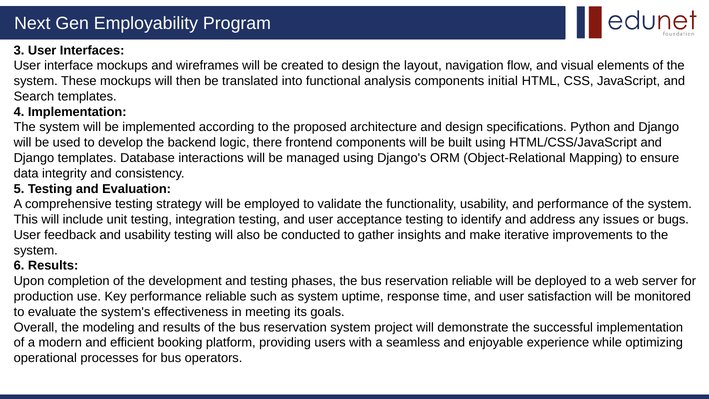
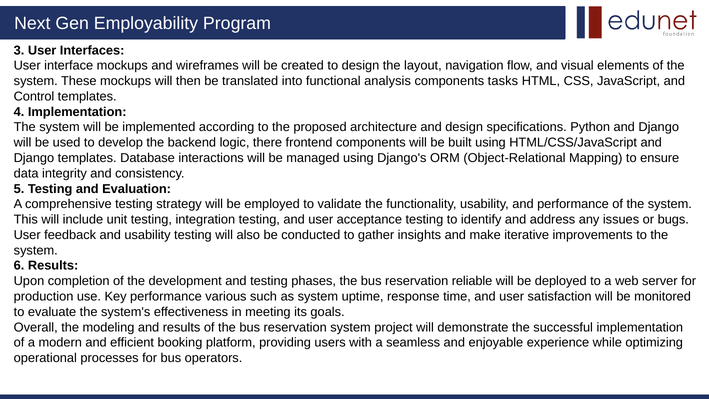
initial: initial -> tasks (503, 81)
Search: Search -> Control (34, 96)
performance reliable: reliable -> various (226, 296)
